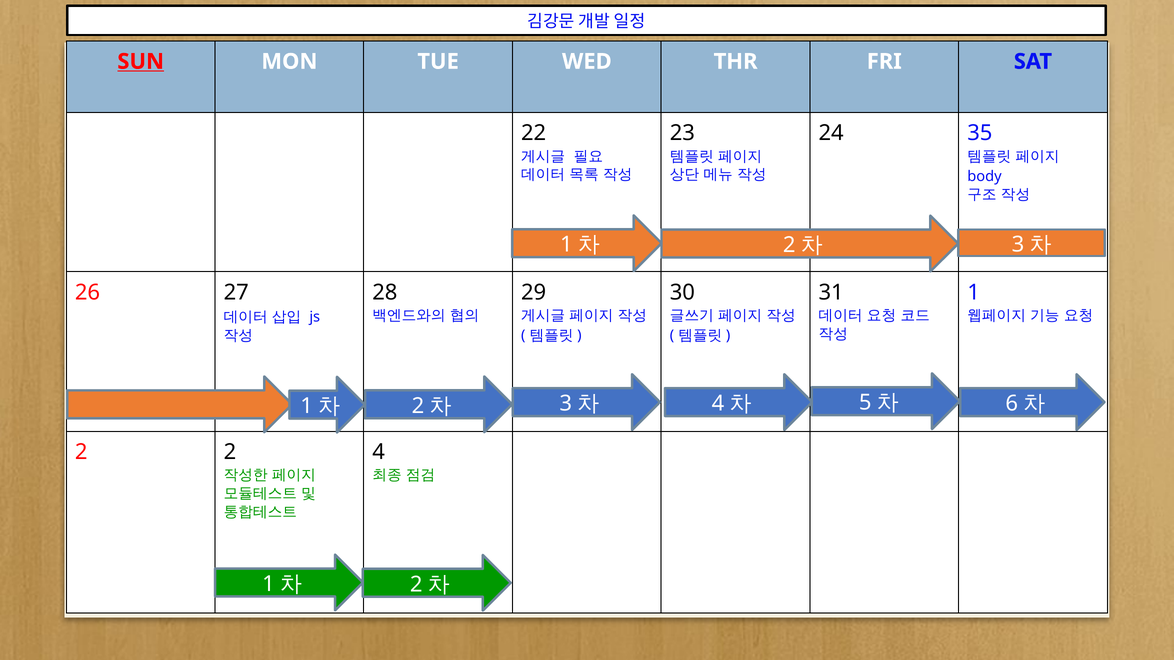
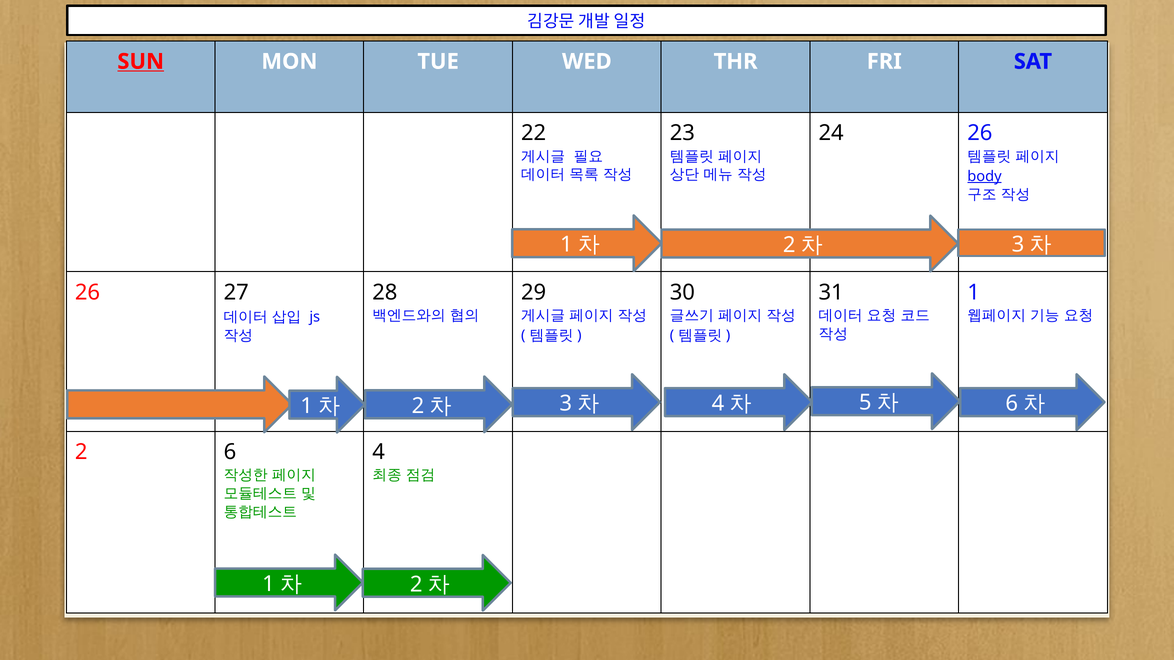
24 35: 35 -> 26 (980, 133)
body underline: none -> present (984, 176)
2 2: 2 -> 6 (230, 452)
